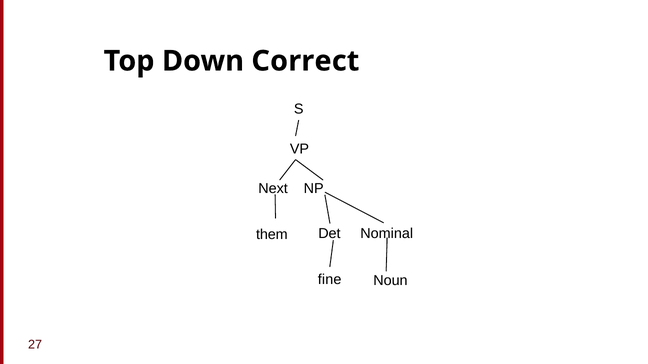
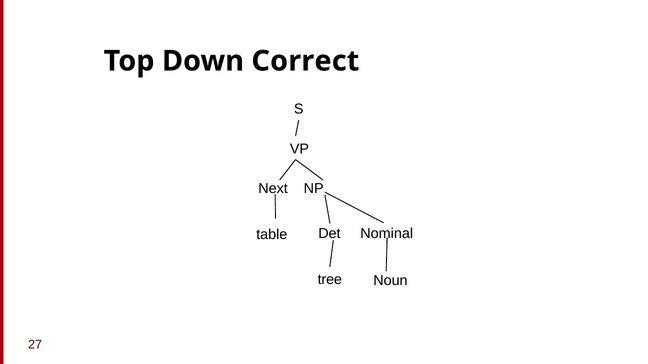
them: them -> table (272, 235)
fine: fine -> tree (330, 280)
